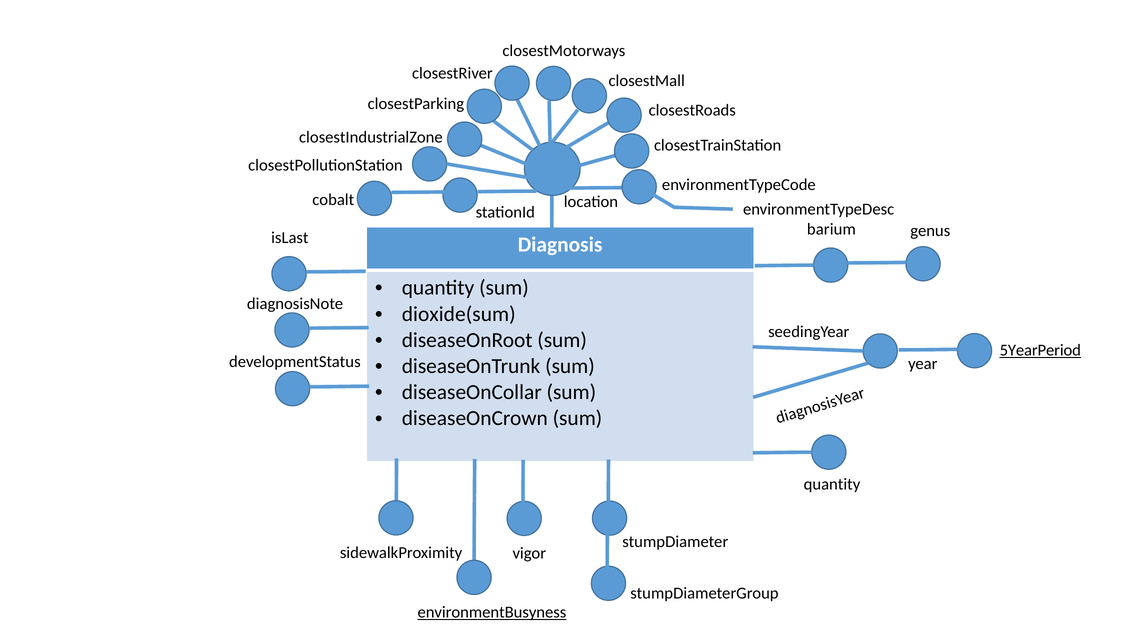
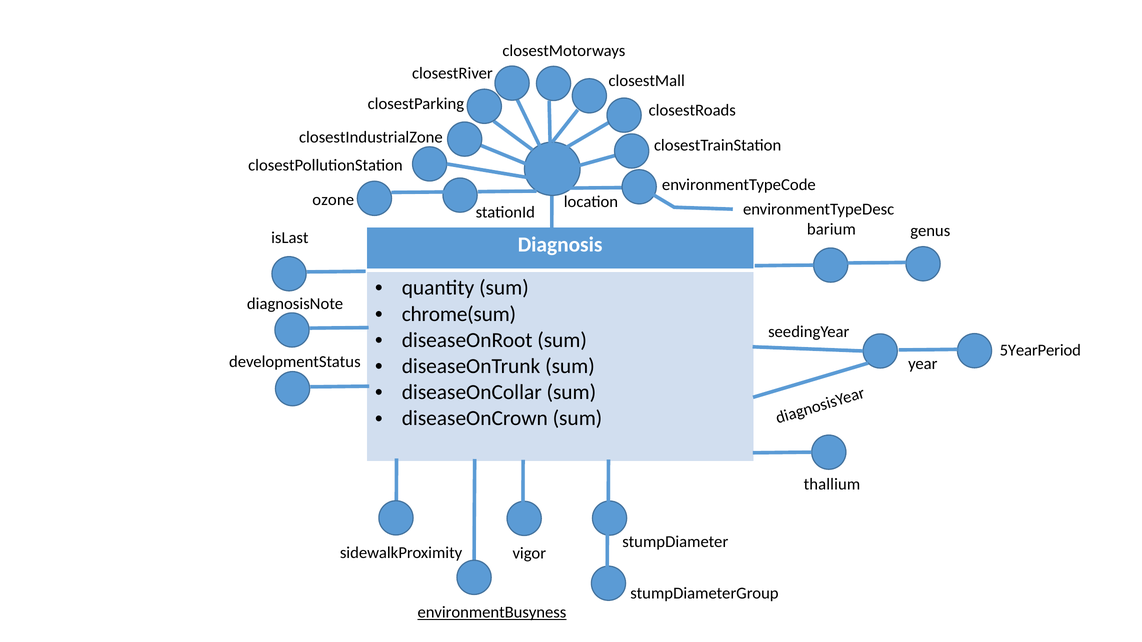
cobalt: cobalt -> ozone (333, 200)
dioxide(sum: dioxide(sum -> chrome(sum (459, 314)
5YearPeriod underline: present -> none (1040, 350)
quantity: quantity -> thallium (832, 484)
